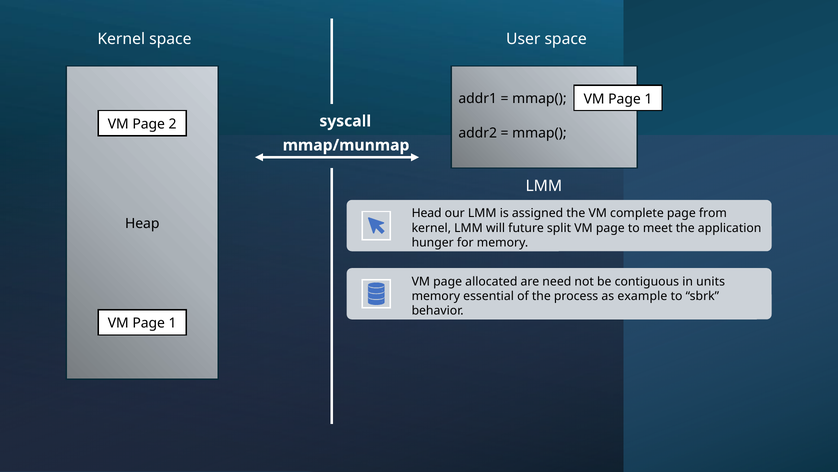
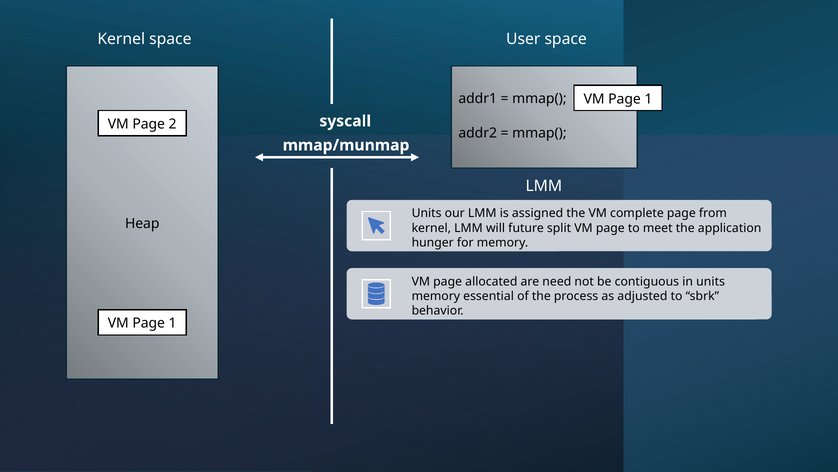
Head: Head -> Units (427, 213)
example: example -> adjusted (642, 296)
